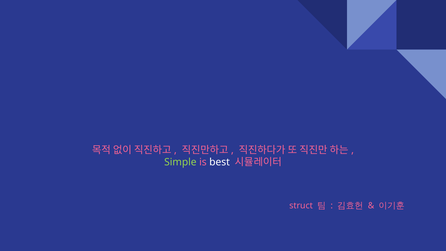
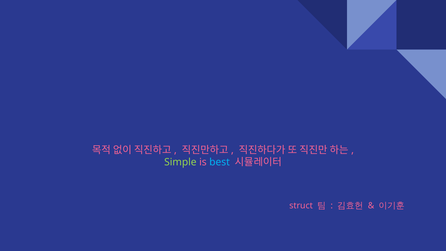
best colour: white -> light blue (220, 162)
